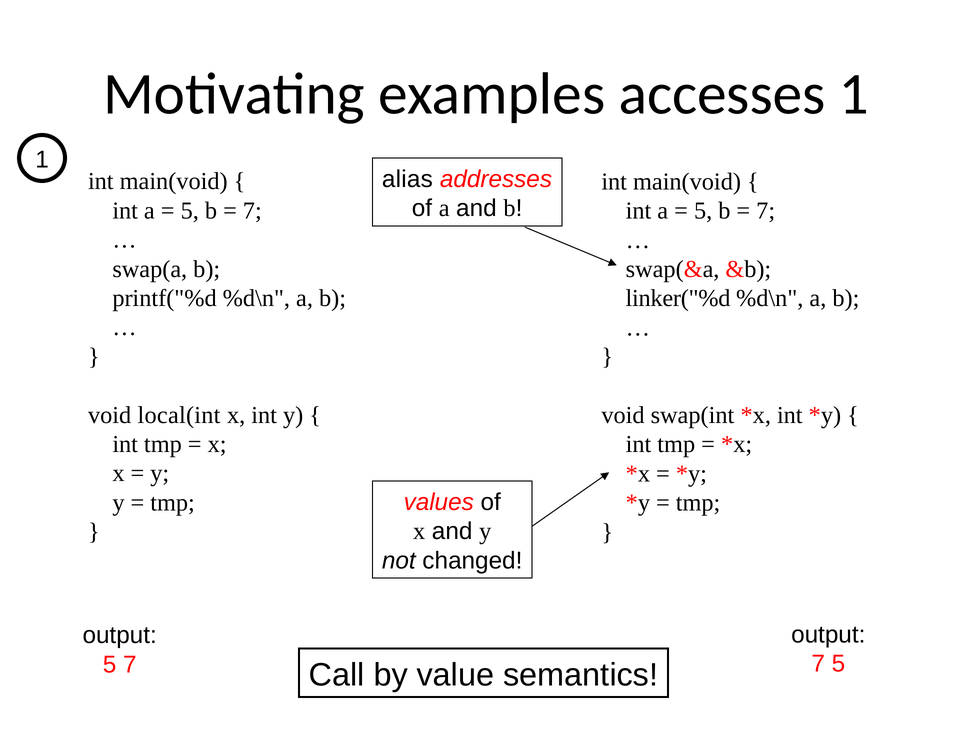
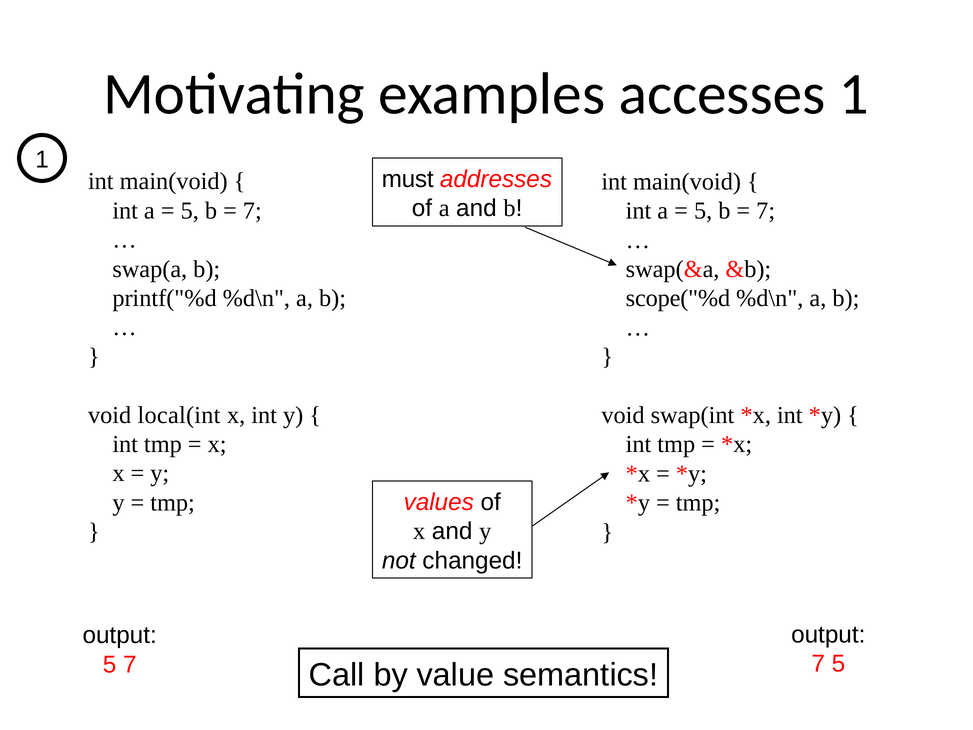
alias: alias -> must (408, 179)
linker("%d: linker("%d -> scope("%d (678, 298)
